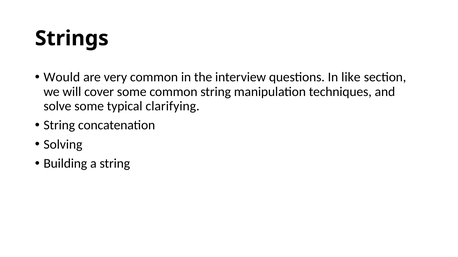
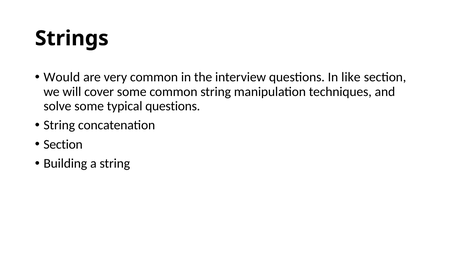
typical clarifying: clarifying -> questions (173, 106)
Solving: Solving -> Section (63, 145)
